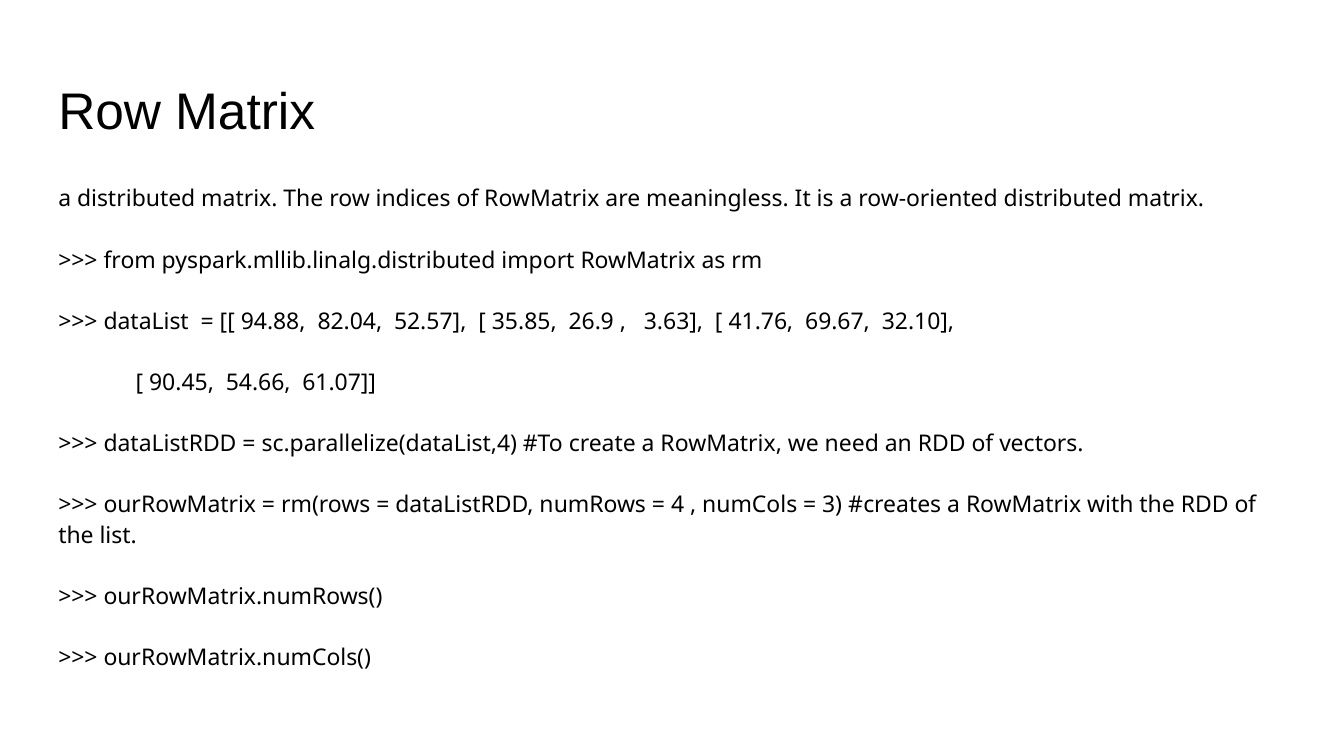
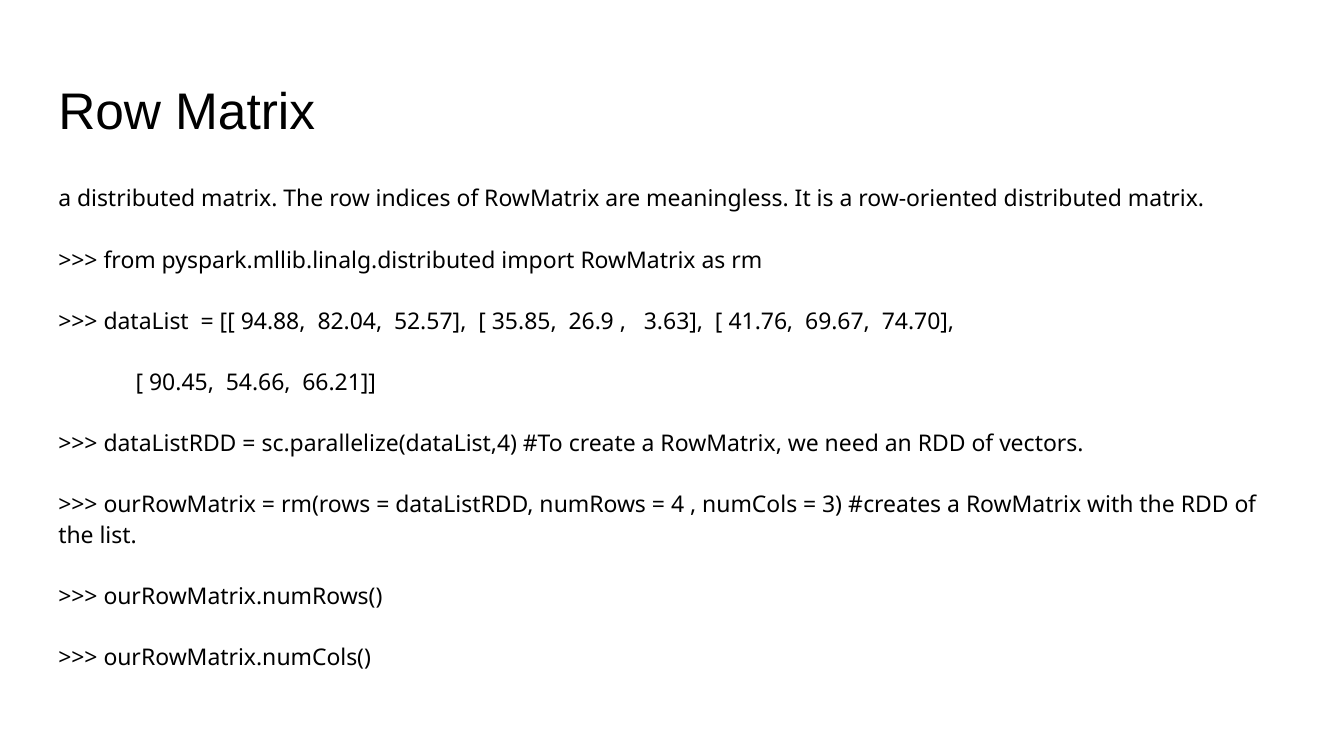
32.10: 32.10 -> 74.70 (918, 322)
61.07: 61.07 -> 66.21 (339, 383)
